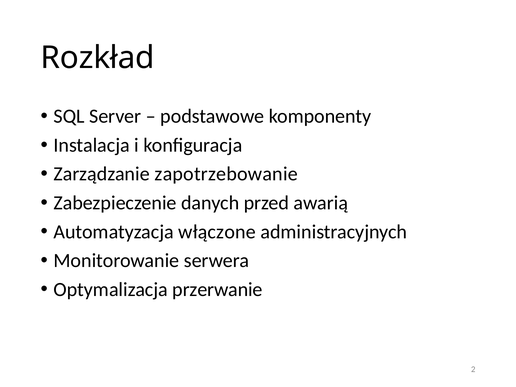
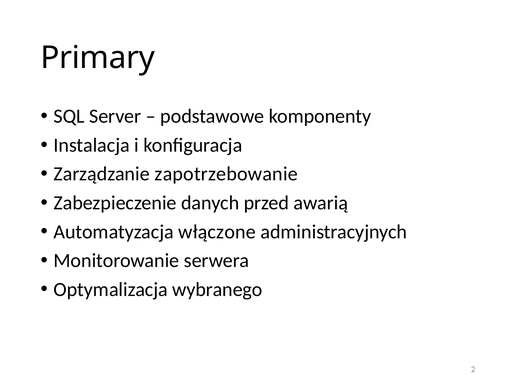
Rozkład: Rozkład -> Primary (98, 58)
przerwanie: przerwanie -> wybranego (217, 289)
